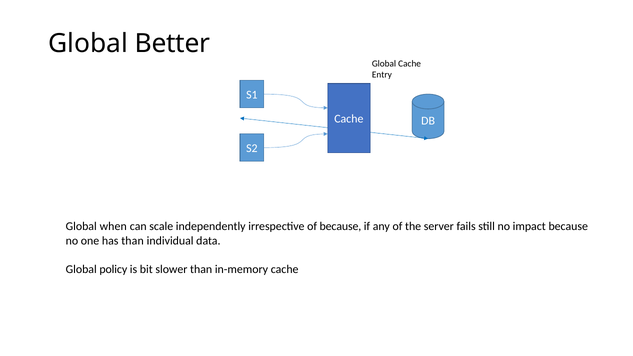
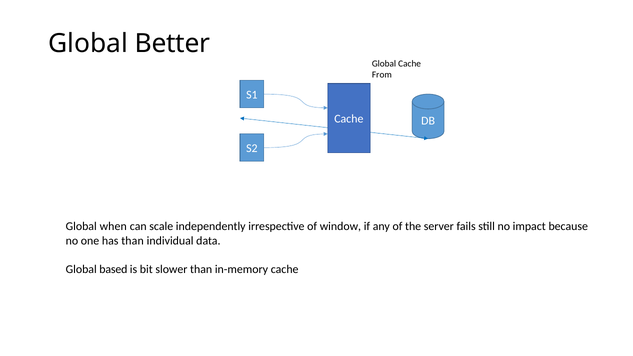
Entry: Entry -> From (382, 75)
of because: because -> window (340, 227)
policy: policy -> based (113, 269)
